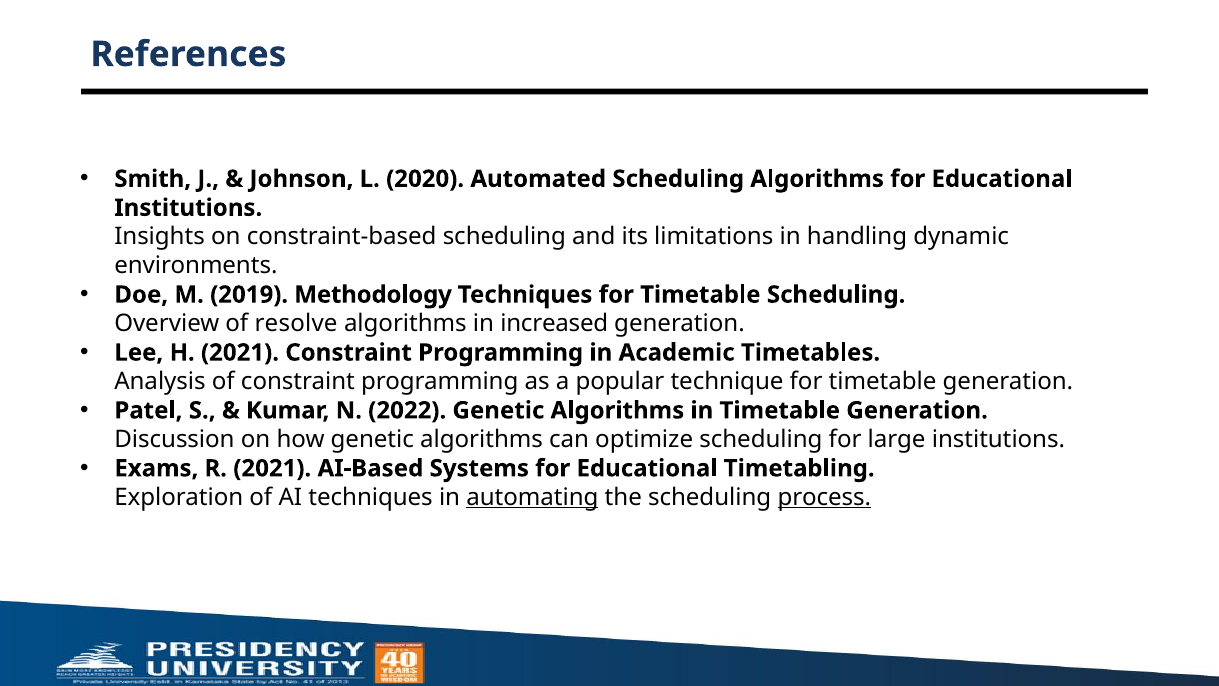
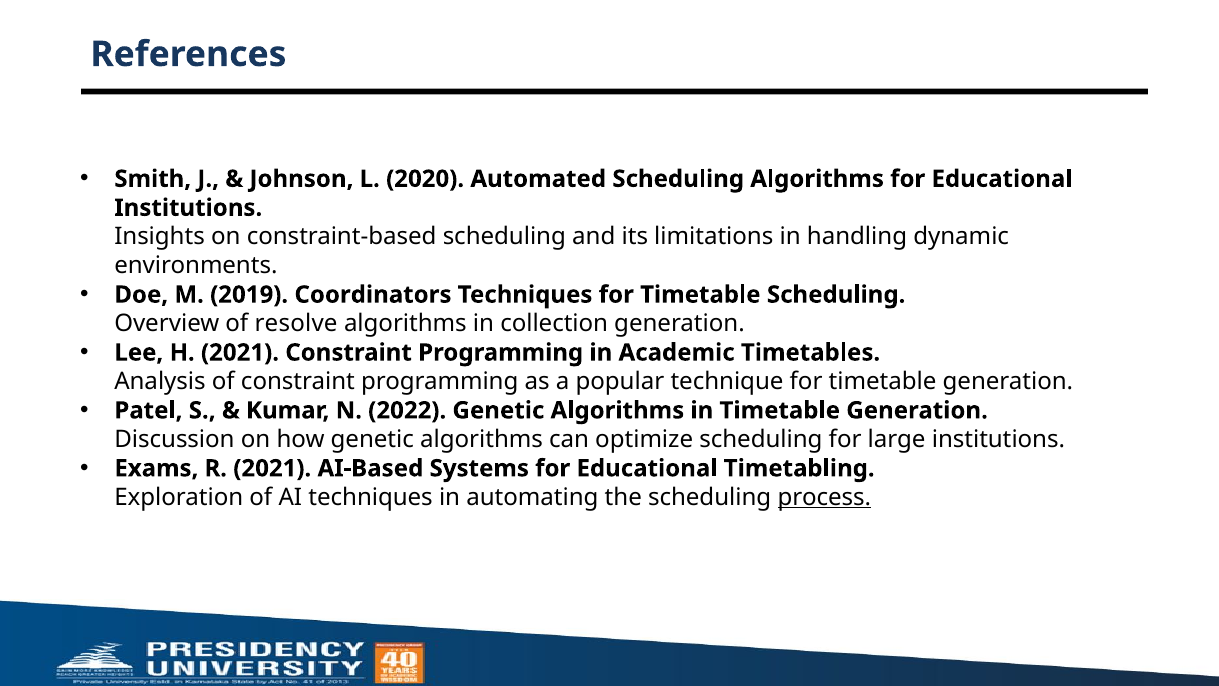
Methodology: Methodology -> Coordinators (373, 295)
increased: increased -> collection (554, 324)
automating underline: present -> none (532, 497)
